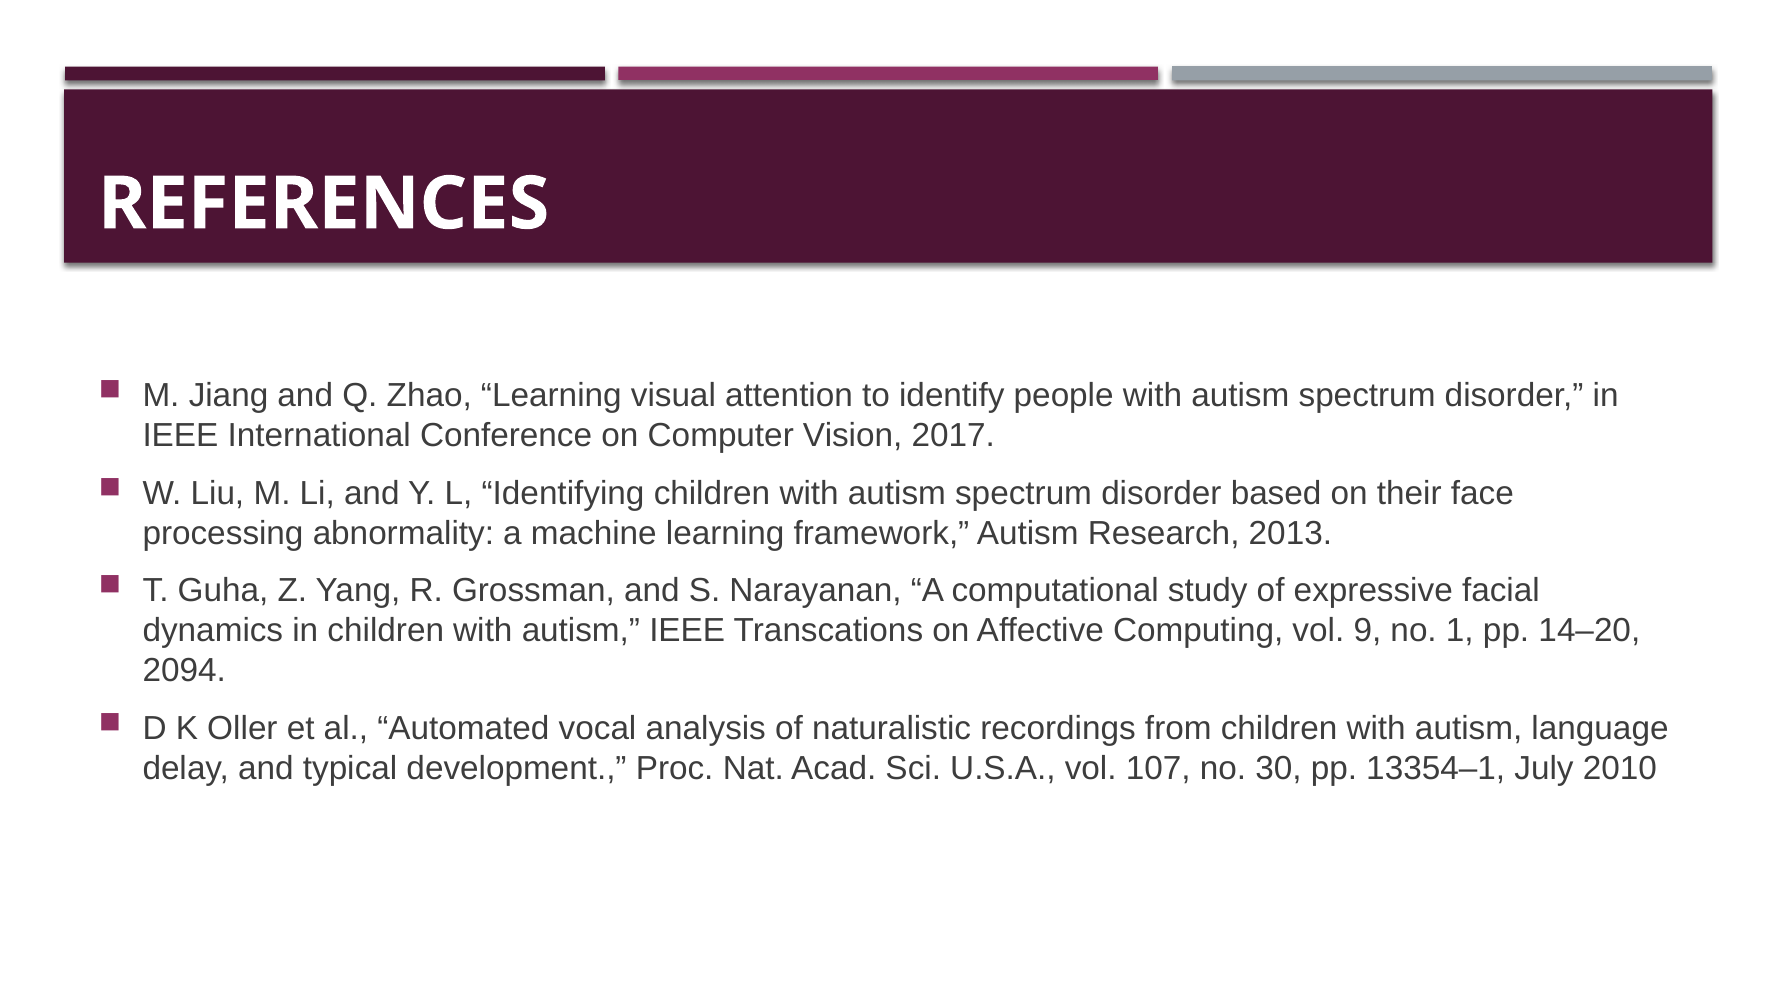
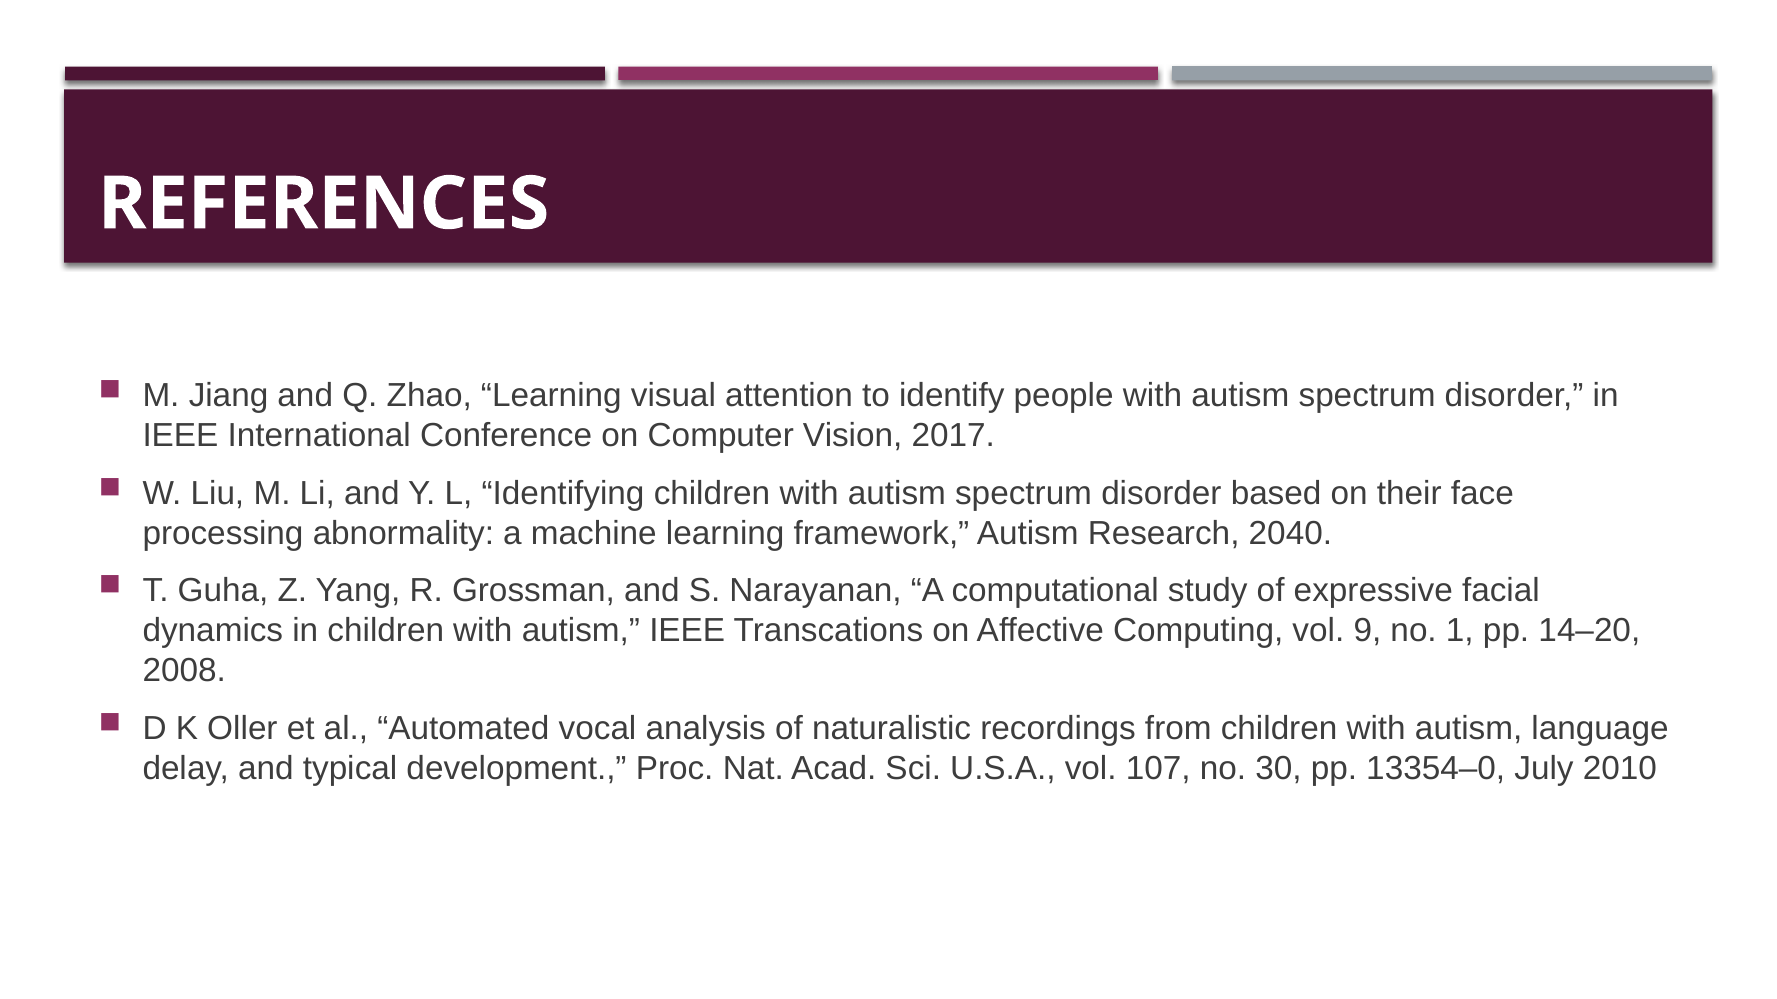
2013: 2013 -> 2040 (1290, 533)
2094: 2094 -> 2008 (184, 671)
13354–1: 13354–1 -> 13354–0 (1436, 769)
